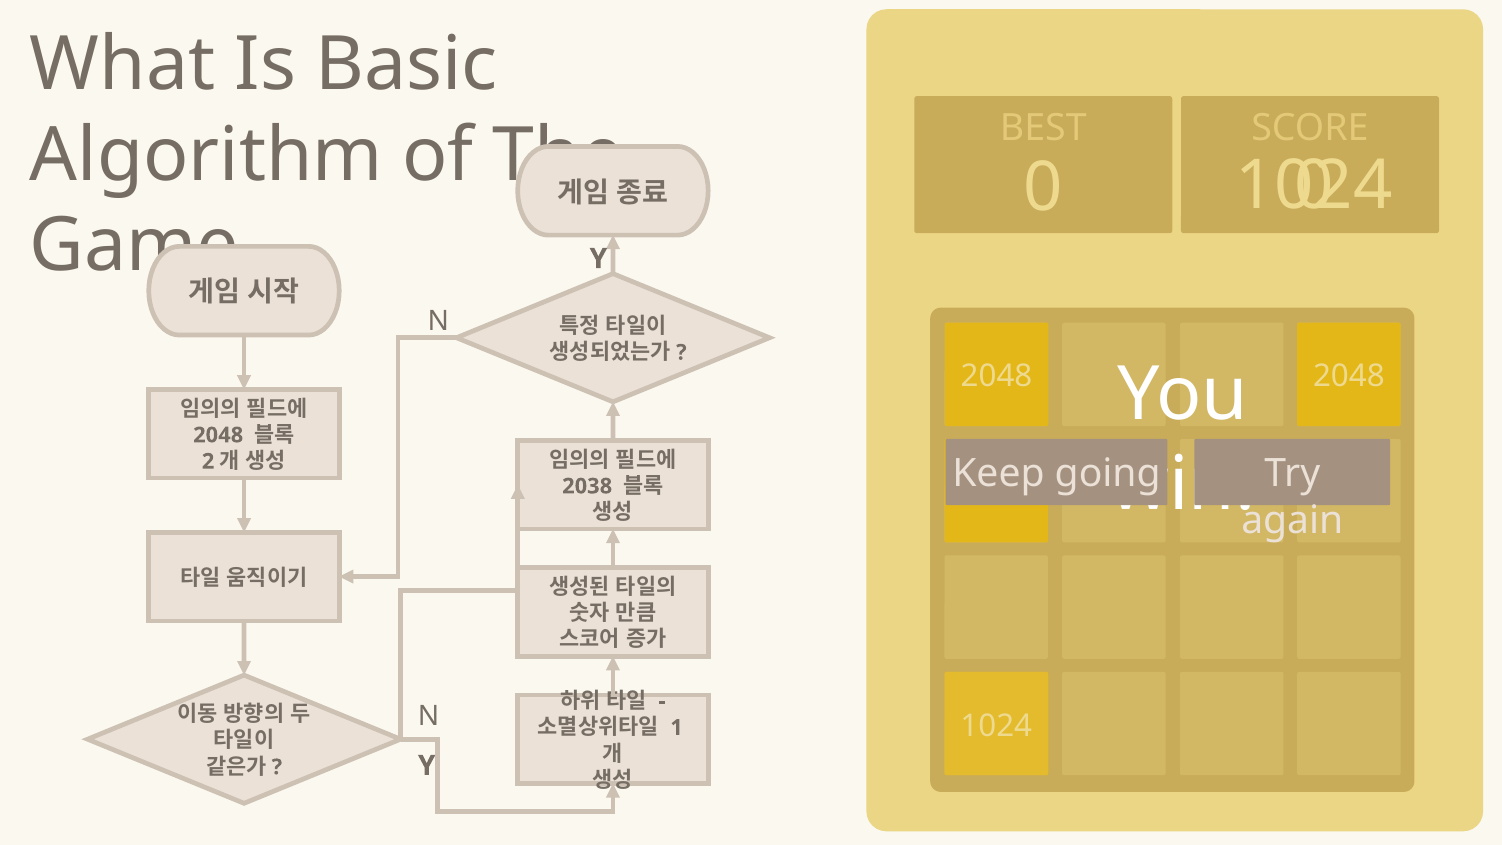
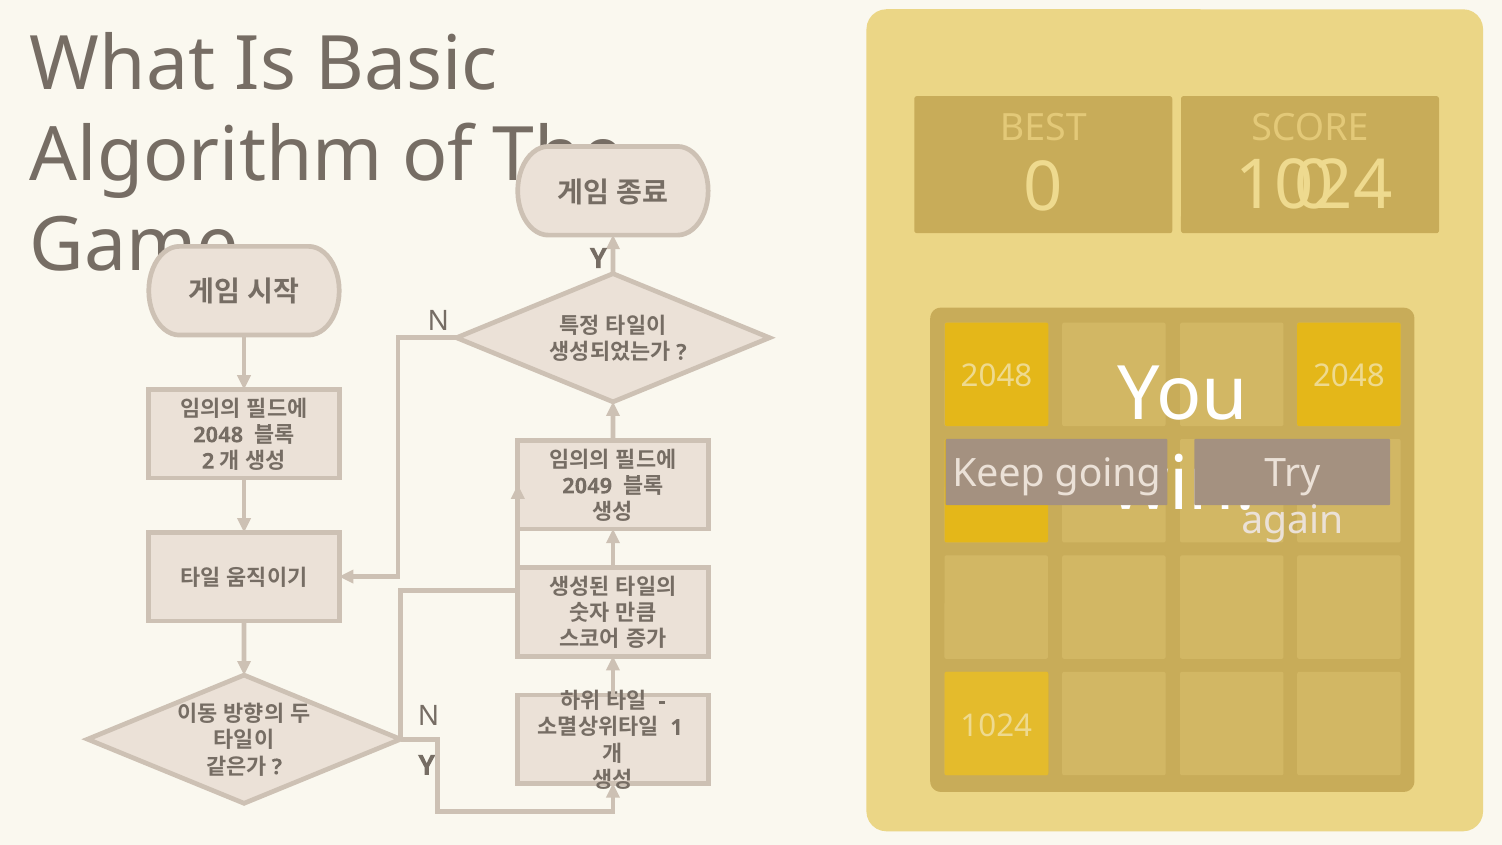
2038: 2038 -> 2049 (587, 486)
